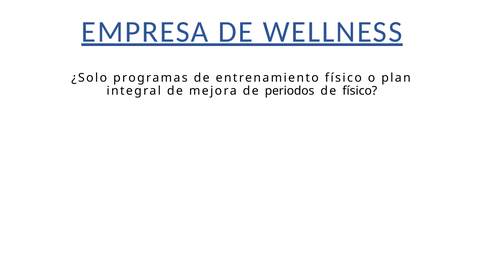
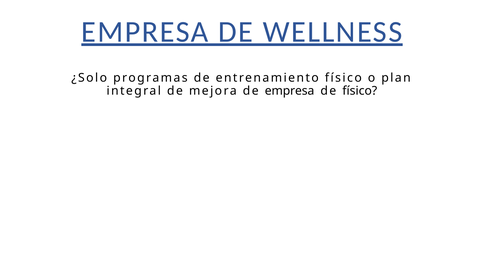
de periodos: periodos -> empresa (290, 91)
